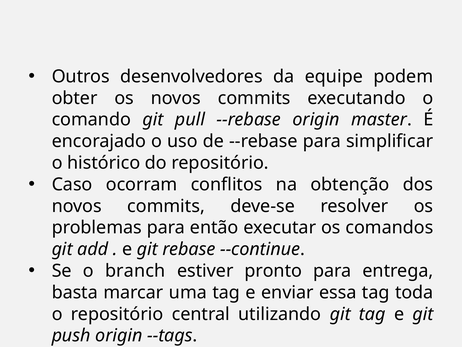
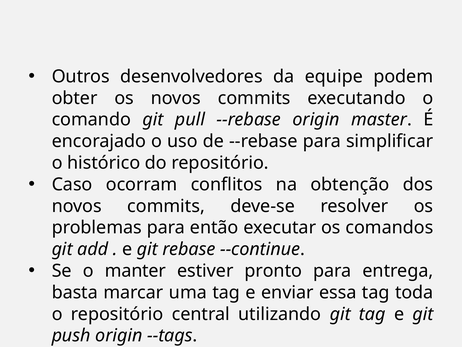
branch: branch -> manter (135, 271)
